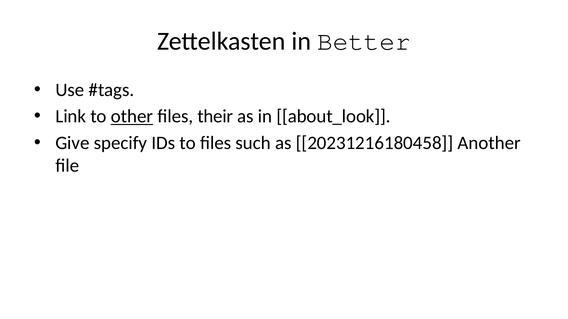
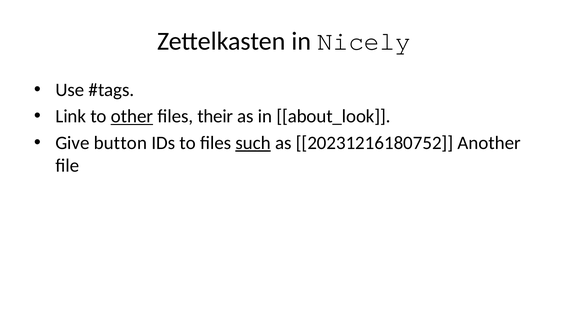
Better: Better -> Nicely (364, 41)
specify: specify -> button (120, 143)
such underline: none -> present (253, 143)
20231216180458: 20231216180458 -> 20231216180752 (374, 143)
